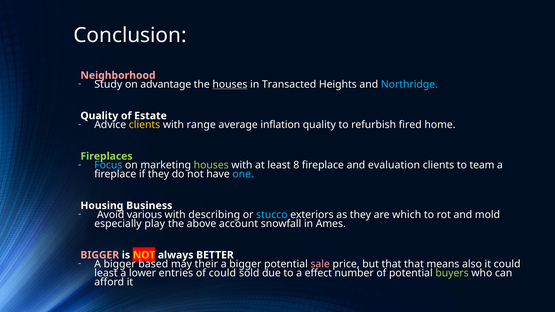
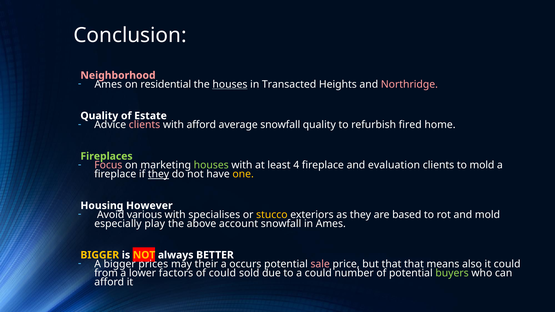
Study: Study -> Ames (108, 84)
advantage: advantage -> residential (166, 84)
Northridge colour: light blue -> pink (409, 84)
clients colour: yellow -> pink (145, 125)
with range: range -> afford (201, 125)
average inflation: inflation -> snowfall (280, 125)
Focus colour: light blue -> pink (108, 165)
8: 8 -> 4 (296, 165)
to team: team -> mold (482, 165)
they underline: none -> present (159, 174)
one colour: light blue -> yellow (243, 174)
Business: Business -> However (149, 206)
describing: describing -> specialises (214, 215)
stucco colour: light blue -> yellow (272, 215)
which: which -> based (407, 215)
BIGGER colour: pink -> yellow (100, 255)
based: based -> prices (153, 264)
bigger: bigger -> occurs (245, 264)
least: least -> from (106, 273)
entries: entries -> factors (176, 273)
a effect: effect -> could (318, 273)
